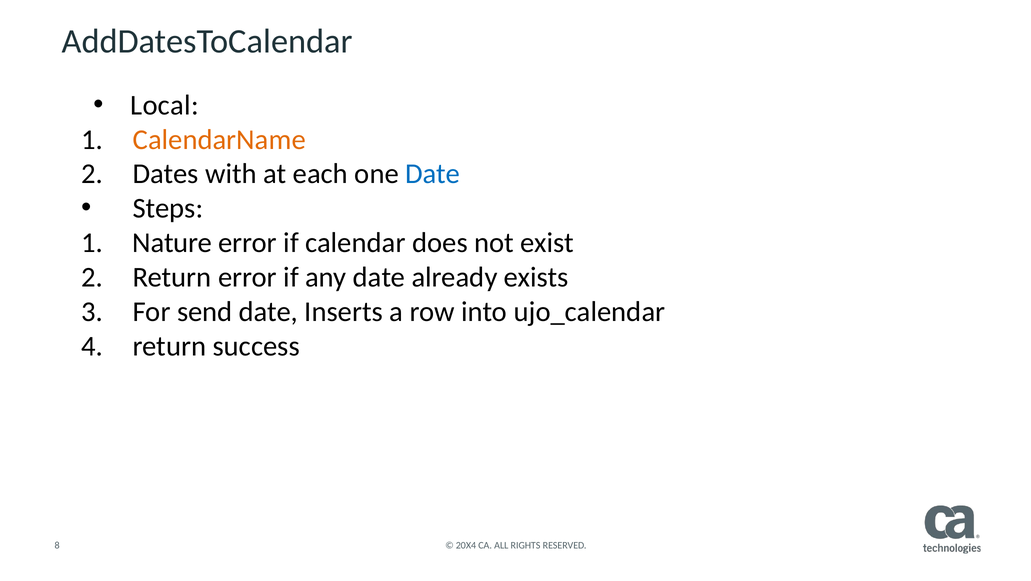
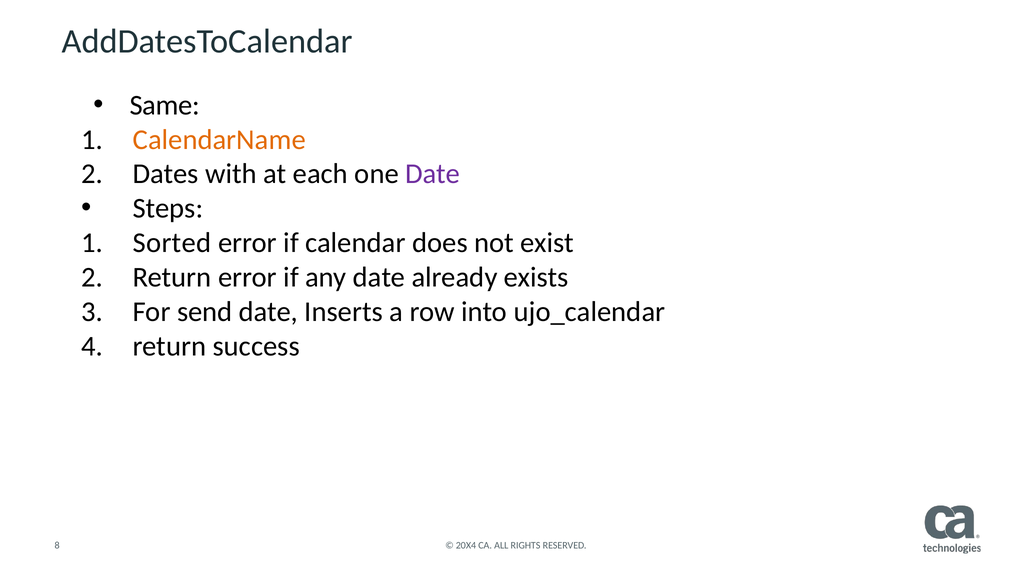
Local: Local -> Same (165, 105)
Date colour: blue -> purple (433, 174)
Nature: Nature -> Sorted (172, 243)
